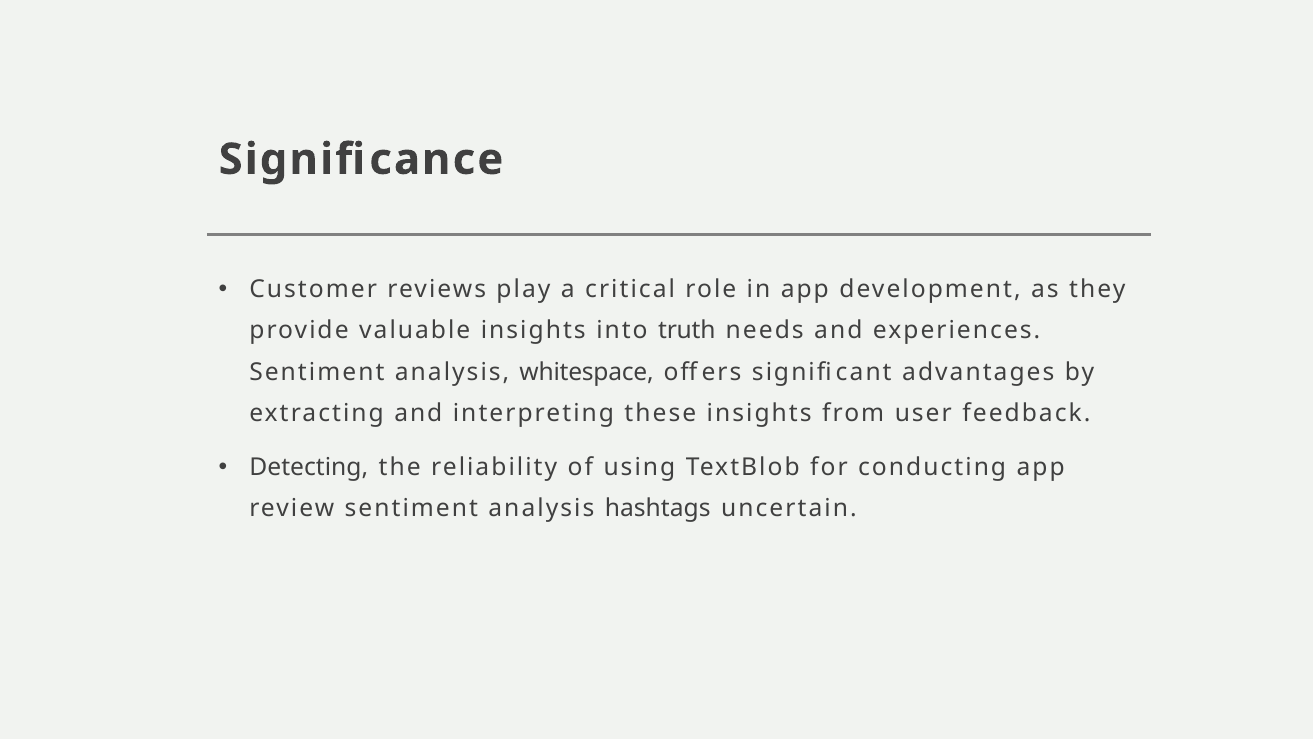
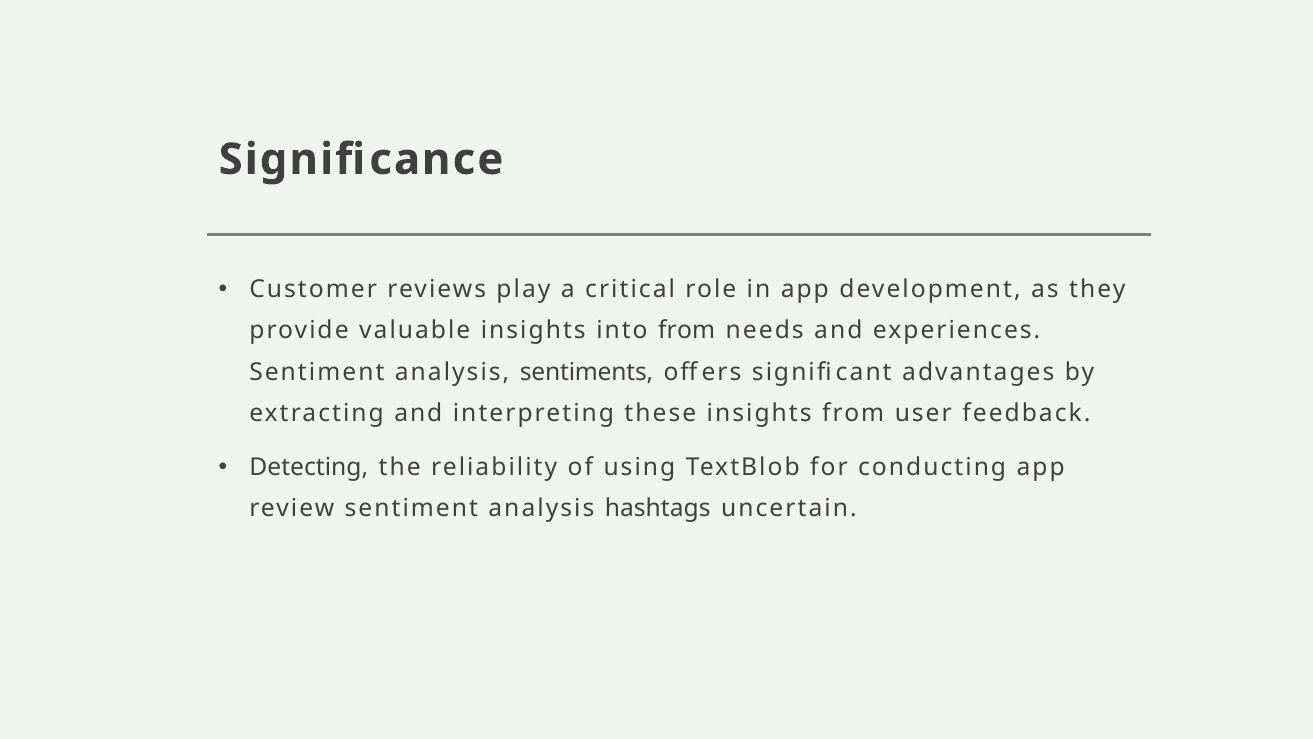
into truth: truth -> from (687, 330)
whitespace: whitespace -> sentiments (587, 372)
